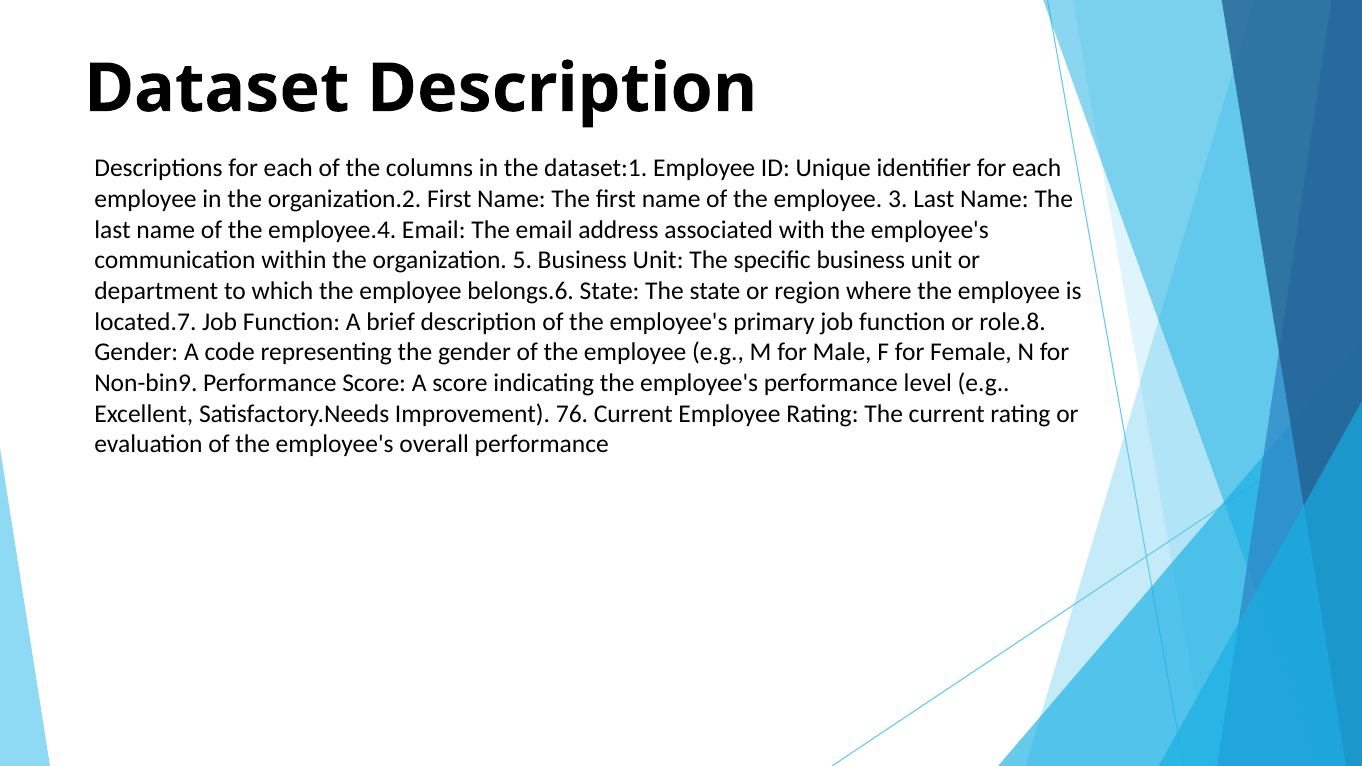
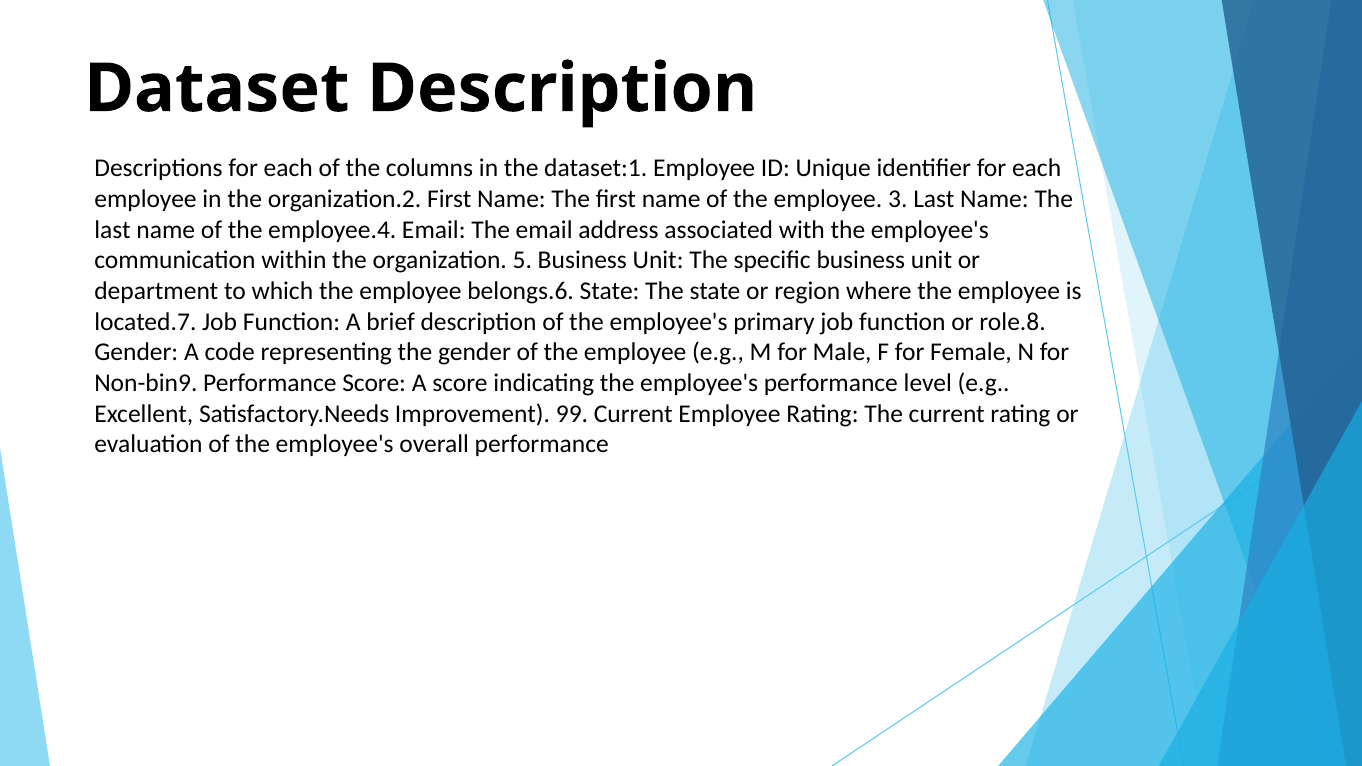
76: 76 -> 99 (572, 414)
